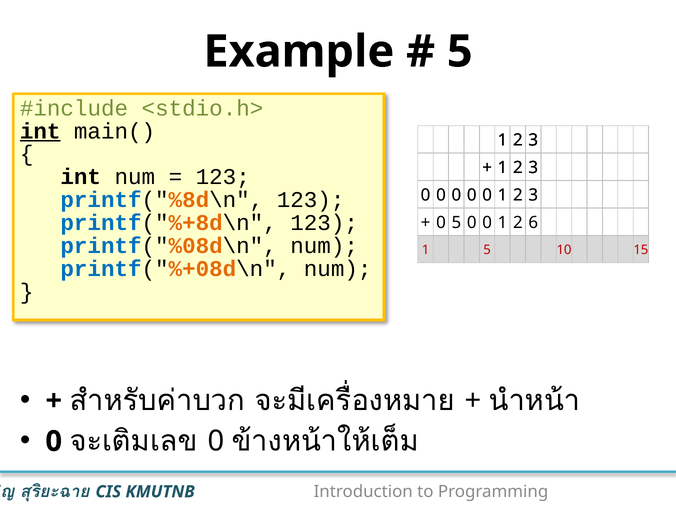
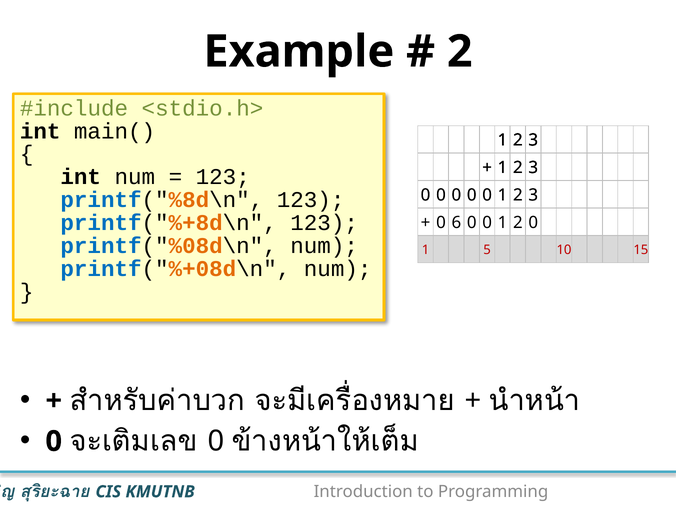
5: 5 -> 2 (460, 52)
int underline: present -> none (40, 131)
0 5: 5 -> 6 (456, 223)
2 6: 6 -> 0 (533, 223)
